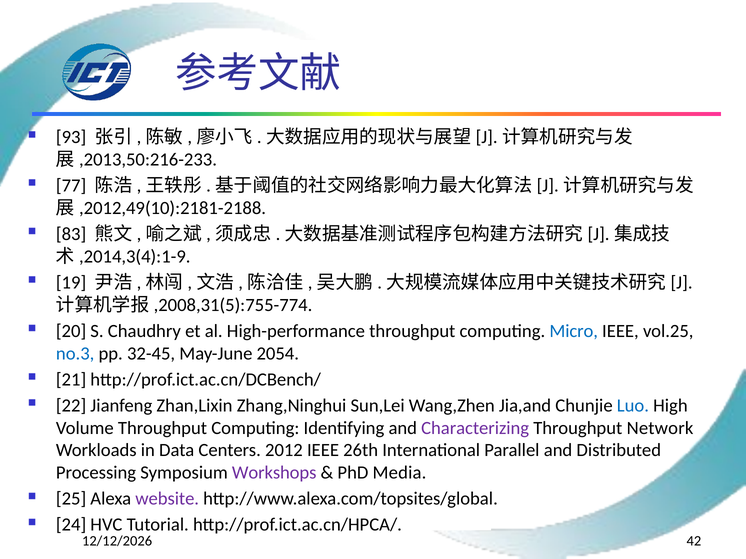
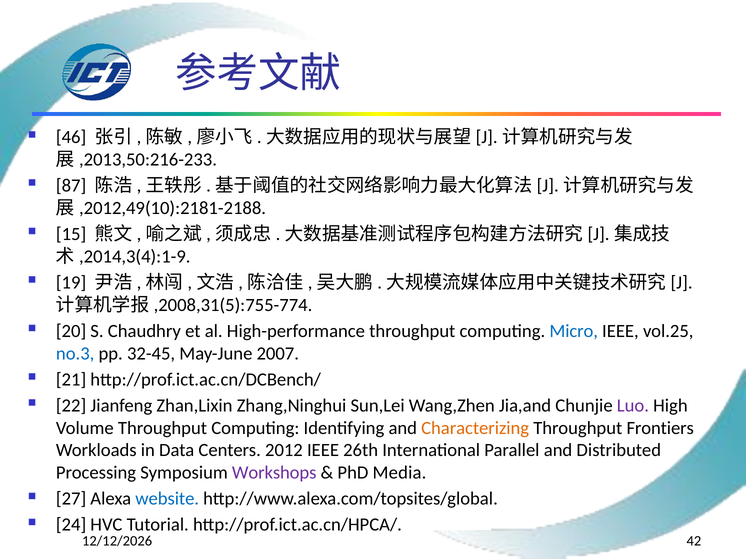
93: 93 -> 46 (71, 137)
77: 77 -> 87 (71, 186)
83: 83 -> 15 (71, 234)
2054: 2054 -> 2007 (278, 354)
Luo colour: blue -> purple (633, 406)
Characterizing colour: purple -> orange (475, 428)
Network: Network -> Frontiers (660, 428)
25: 25 -> 27 (71, 499)
website colour: purple -> blue (167, 499)
